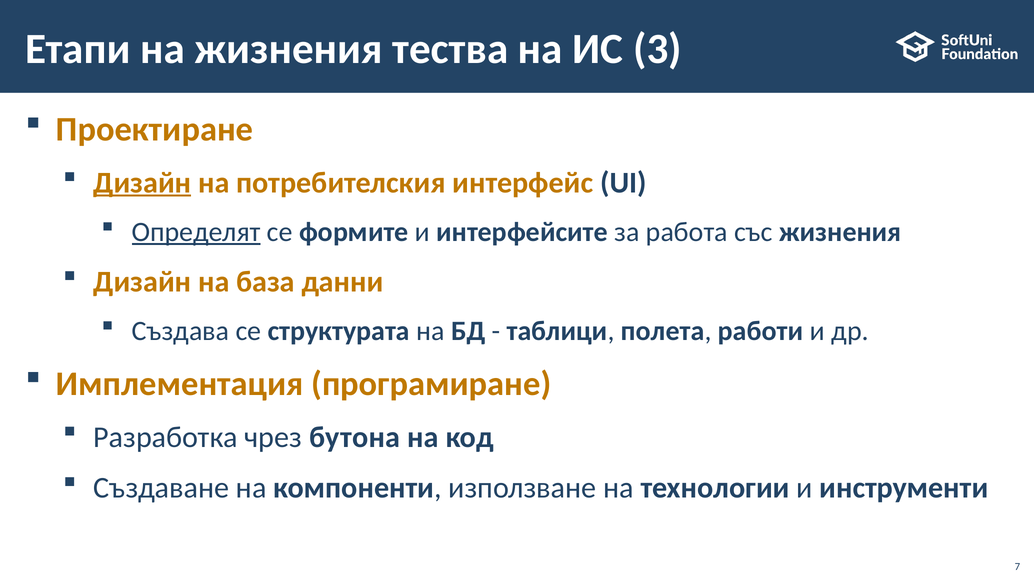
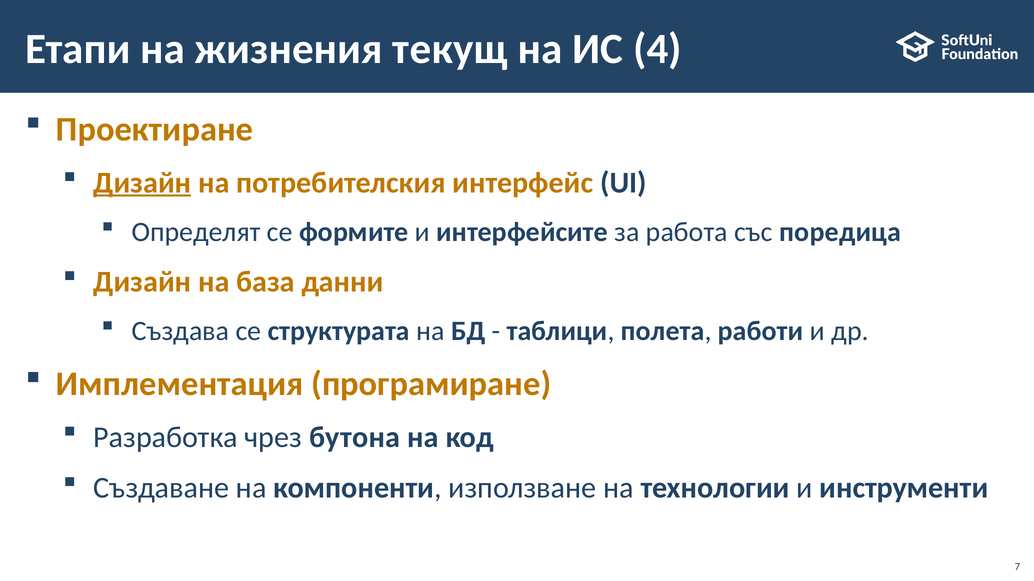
тества: тества -> текущ (450, 49)
3: 3 -> 4 (658, 49)
Определят underline: present -> none (196, 232)
със жизнения: жизнения -> поредица (840, 232)
